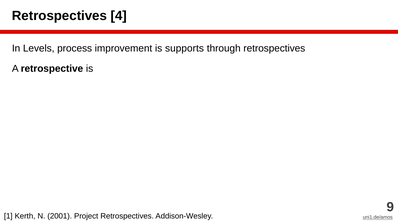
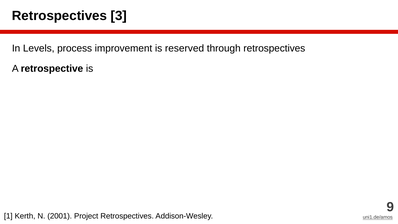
4: 4 -> 3 (119, 16)
supports: supports -> reserved (185, 48)
